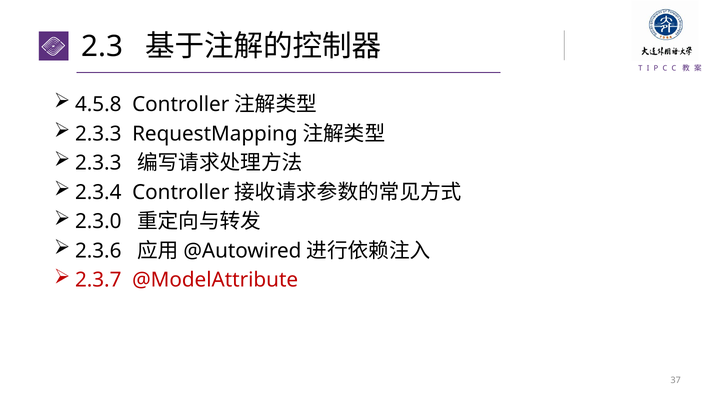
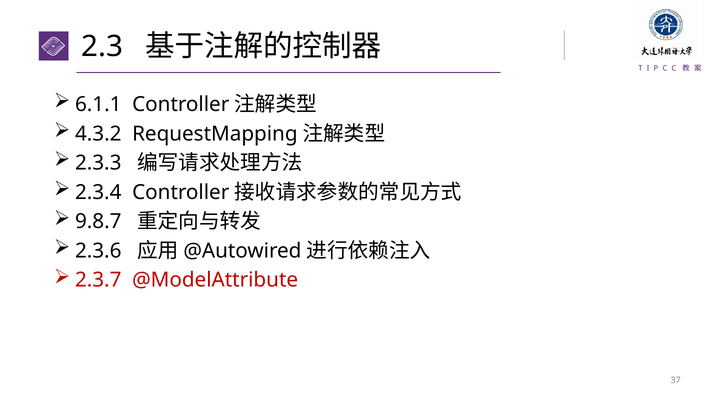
4.5.8: 4.5.8 -> 6.1.1 (98, 104)
2.3.3: 2.3.3 -> 4.3.2 (98, 134)
2.3.0: 2.3.0 -> 9.8.7 (98, 221)
